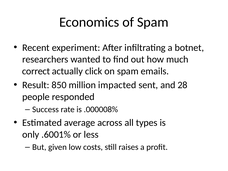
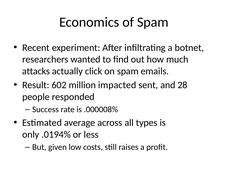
correct: correct -> attacks (36, 71)
850: 850 -> 602 (59, 85)
.6001%: .6001% -> .0194% (56, 134)
